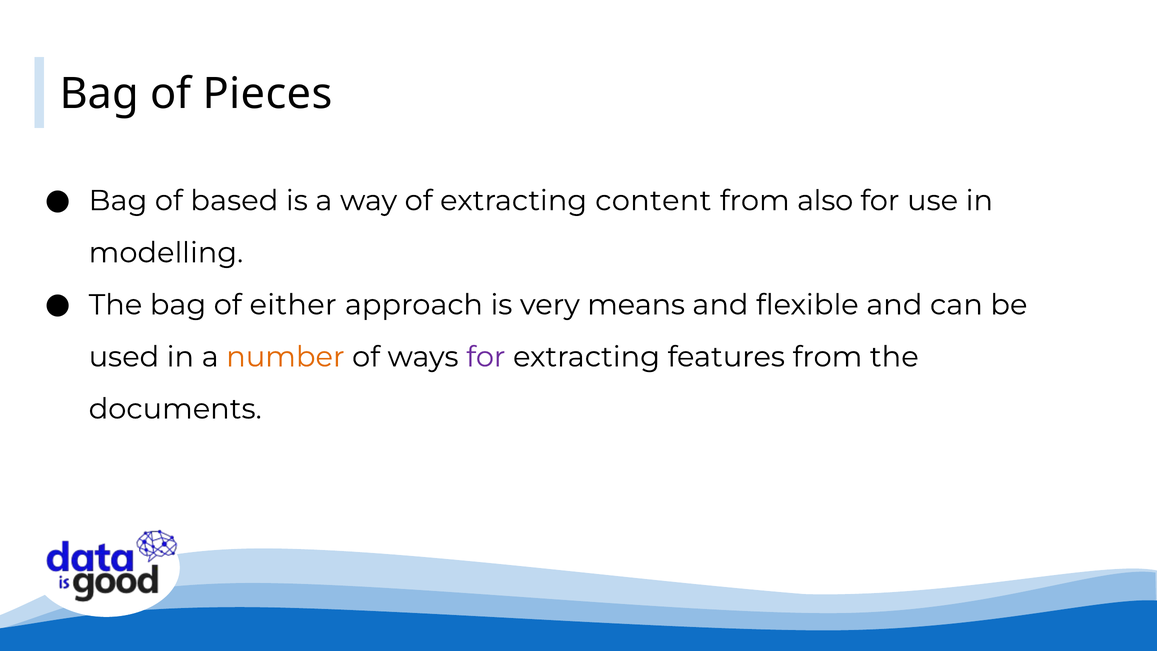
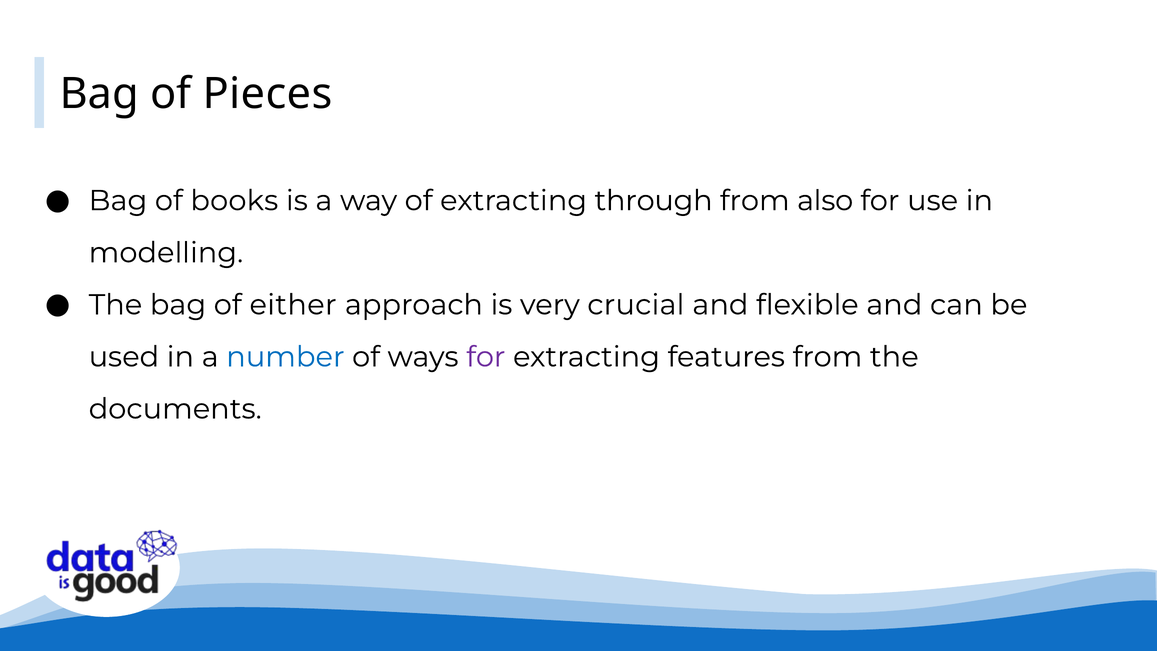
based: based -> books (234, 201)
content: content -> through (654, 201)
means: means -> crucial (636, 305)
number colour: orange -> blue (285, 357)
